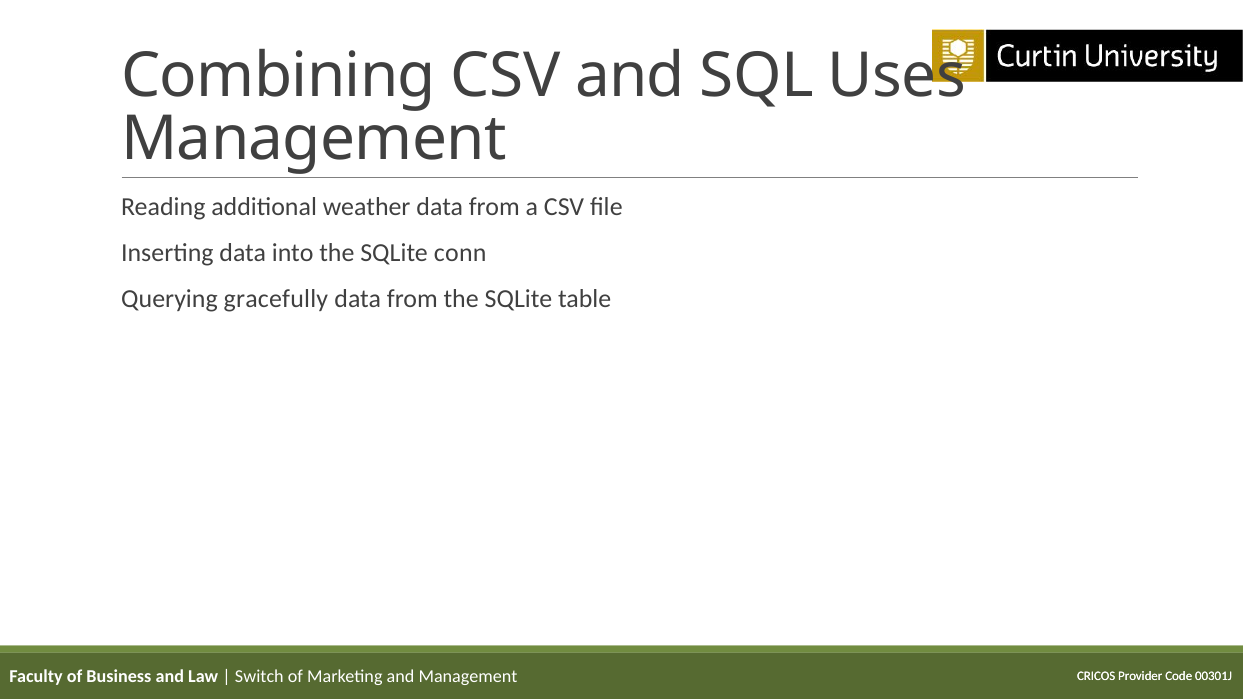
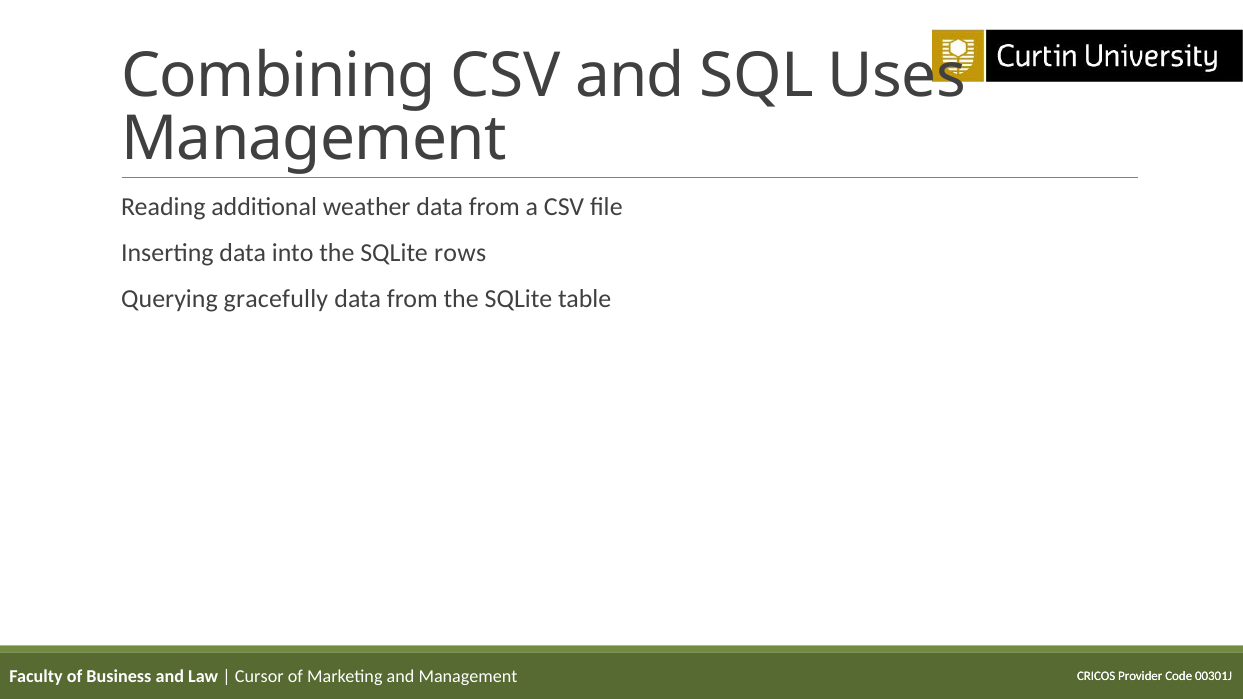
conn: conn -> rows (460, 253)
Switch: Switch -> Cursor (259, 677)
